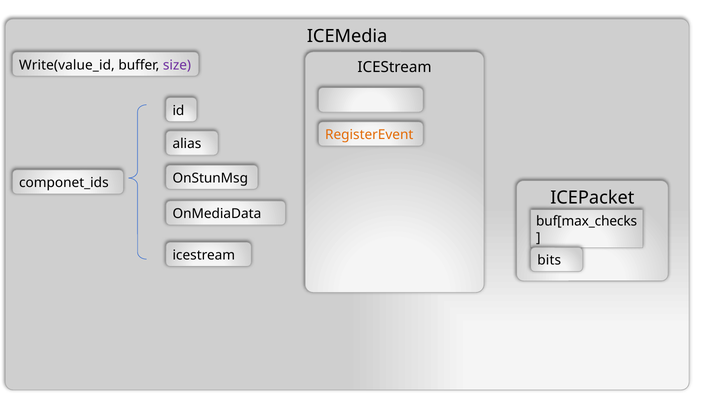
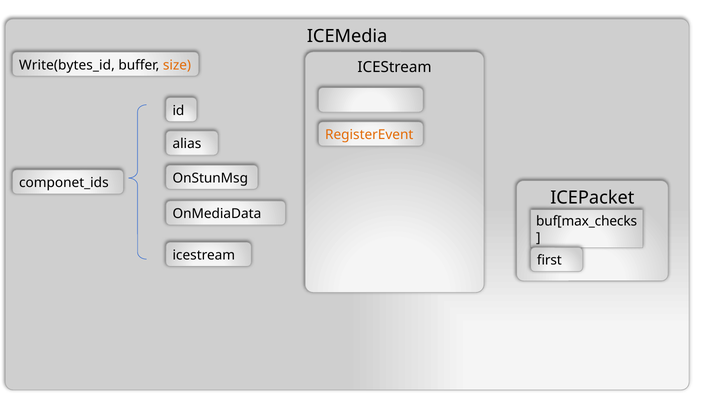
Write(value_id: Write(value_id -> Write(bytes_id (67, 65)
size colour: purple -> orange (177, 65)
bits: bits -> first (549, 260)
